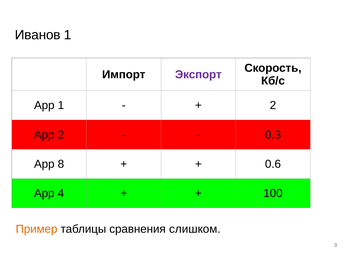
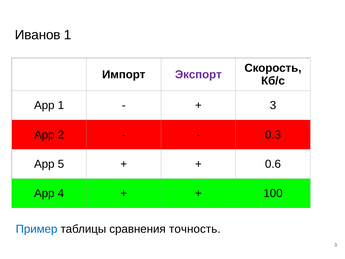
2: 2 -> 3 (273, 105)
8: 8 -> 5 (61, 164)
Пример colour: orange -> blue (37, 229)
слишком: слишком -> точность (195, 229)
